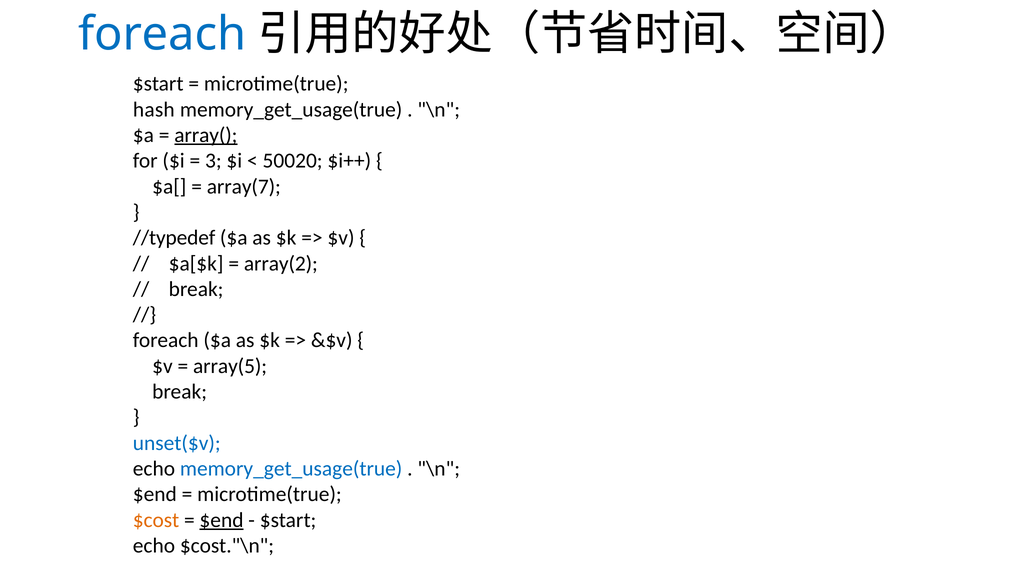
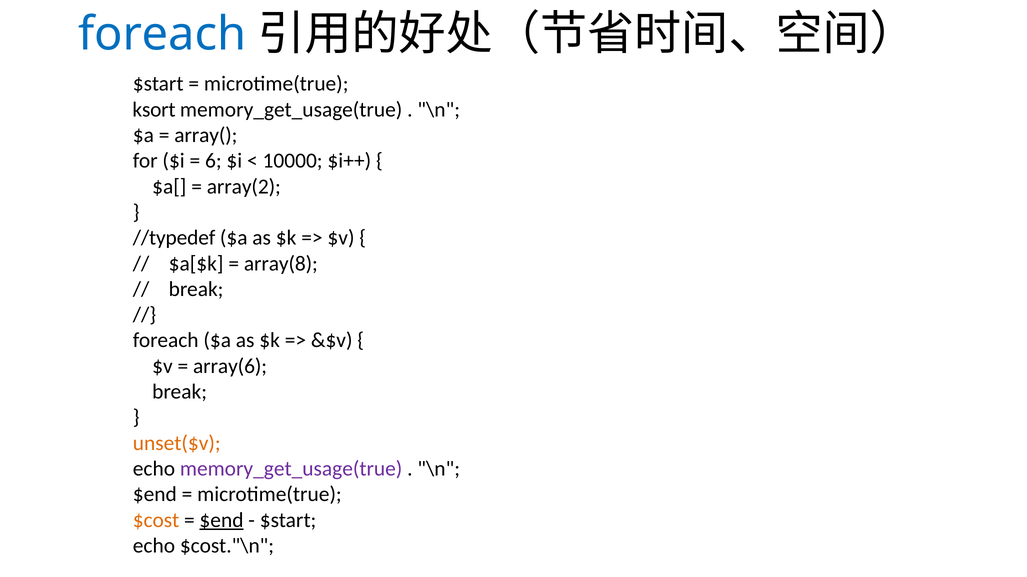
hash: hash -> ksort (154, 110)
array( underline: present -> none (206, 135)
3: 3 -> 6 (213, 161)
50020: 50020 -> 10000 (293, 161)
array(7: array(7 -> array(2 (244, 187)
array(2: array(2 -> array(8 (281, 264)
array(5: array(5 -> array(6 (230, 367)
unset($v colour: blue -> orange (177, 444)
memory_get_usage(true colour: blue -> purple (291, 469)
